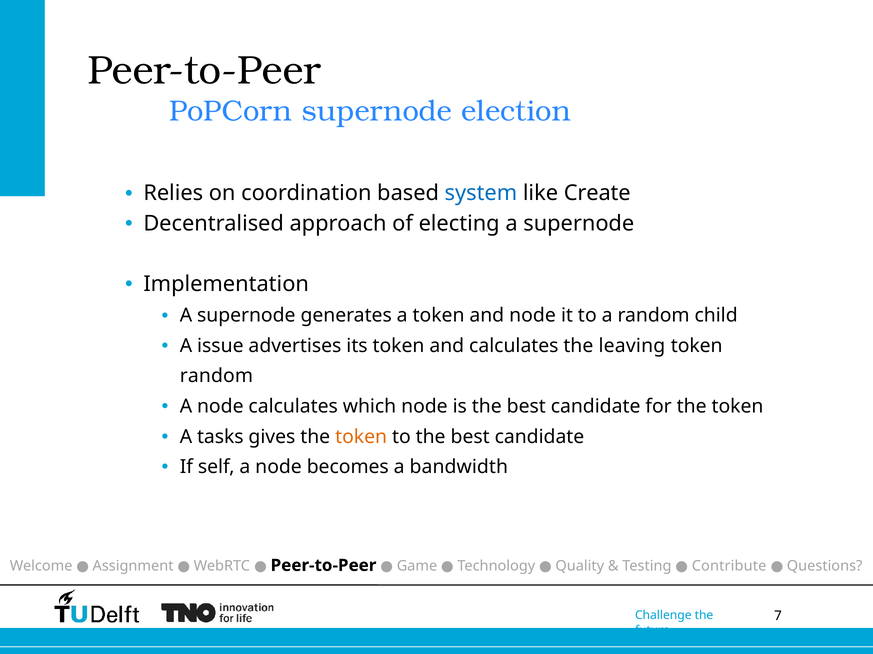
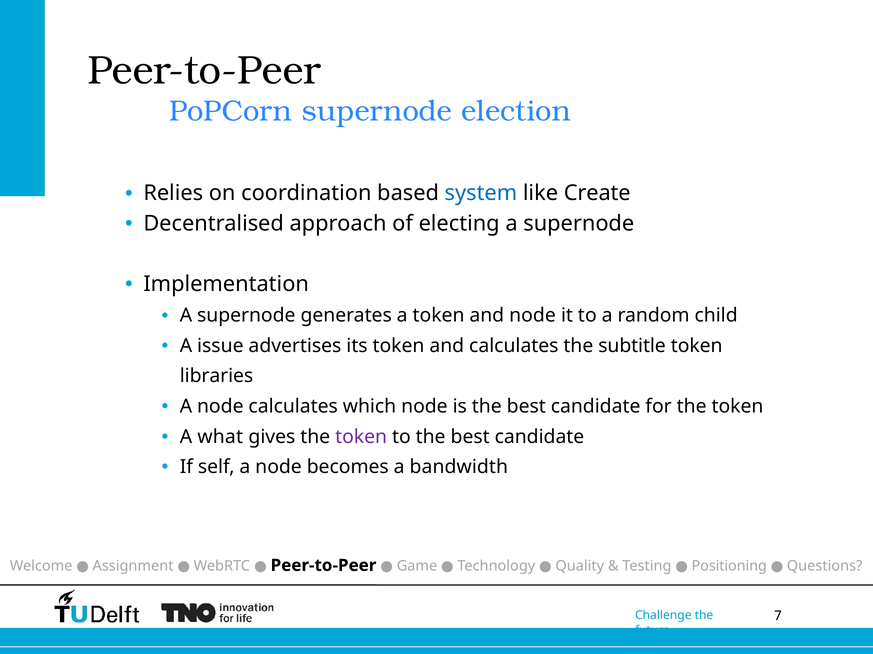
leaving: leaving -> subtitle (632, 346)
random: random -> libraries (217, 377)
tasks: tasks -> what (220, 437)
token colour: orange -> purple (361, 437)
Contribute: Contribute -> Positioning (729, 567)
